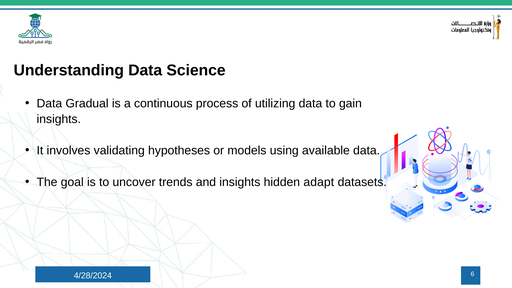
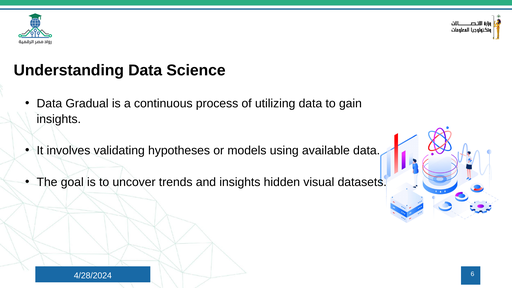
adapt: adapt -> visual (319, 182)
